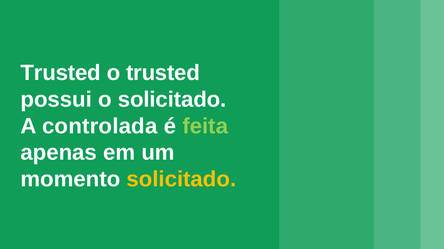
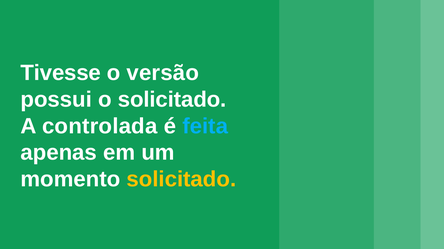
Trusted: Trusted -> Tivesse (61, 73)
o trusted: trusted -> versão (163, 73)
feita colour: light green -> light blue (205, 126)
